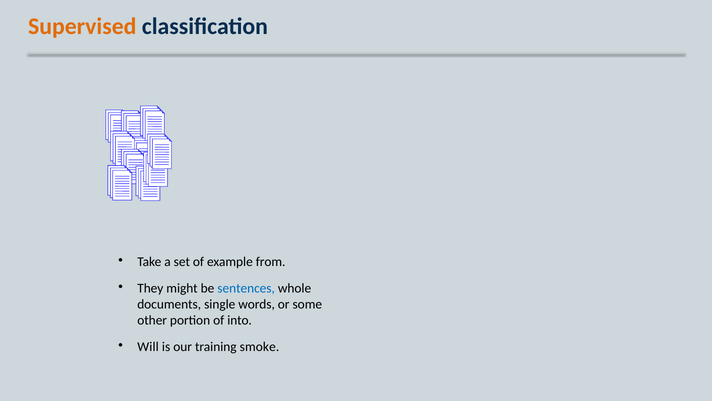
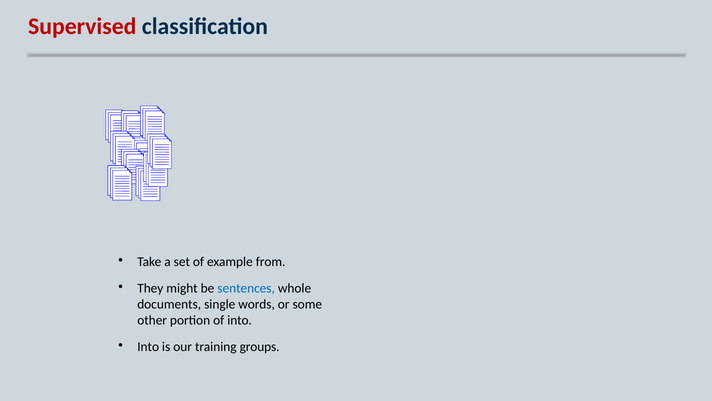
Supervised colour: orange -> red (82, 26)
Will: Will -> Into (148, 346)
smoke: smoke -> groups (260, 346)
